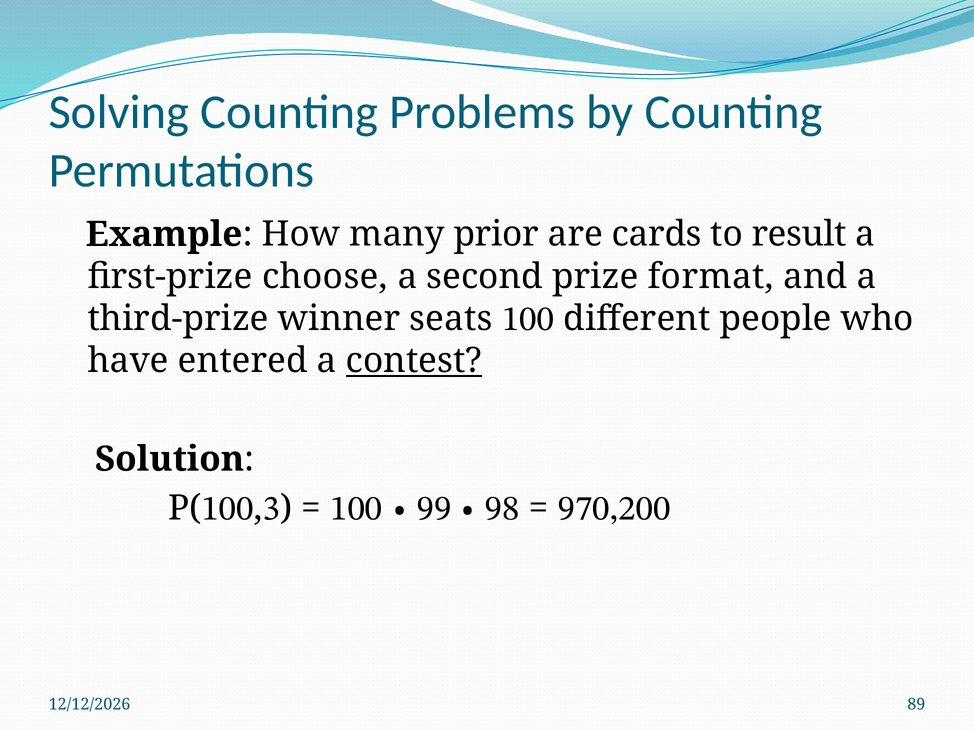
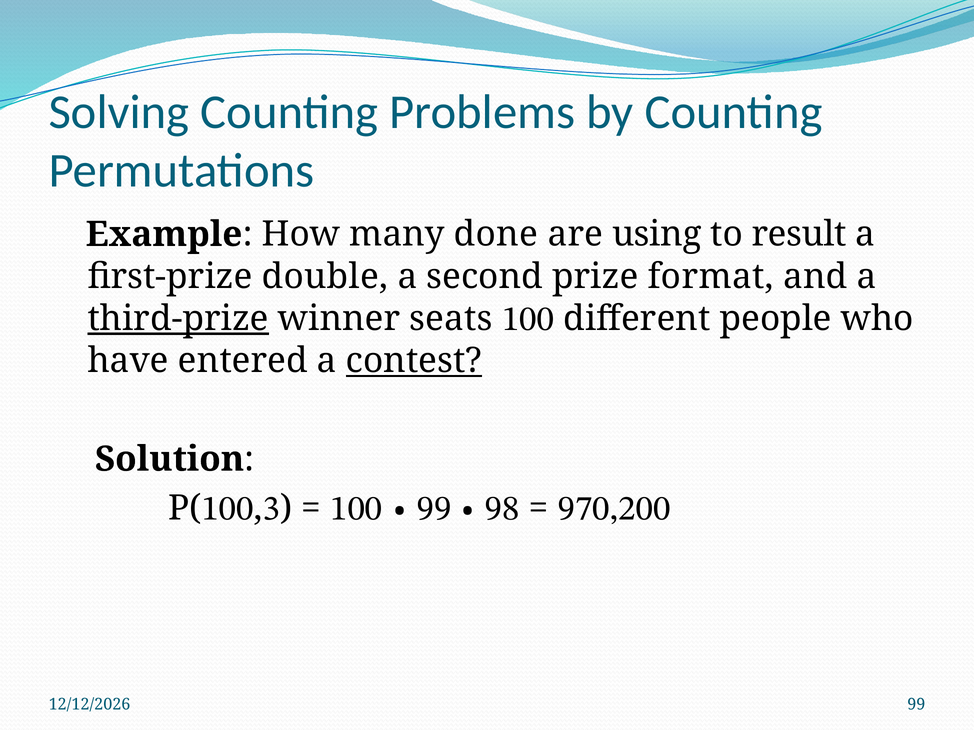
prior: prior -> done (496, 235)
cards: cards -> using (657, 235)
choose: choose -> double (325, 277)
third-prize underline: none -> present (178, 319)
89: 89 -> 99 (916, 705)
